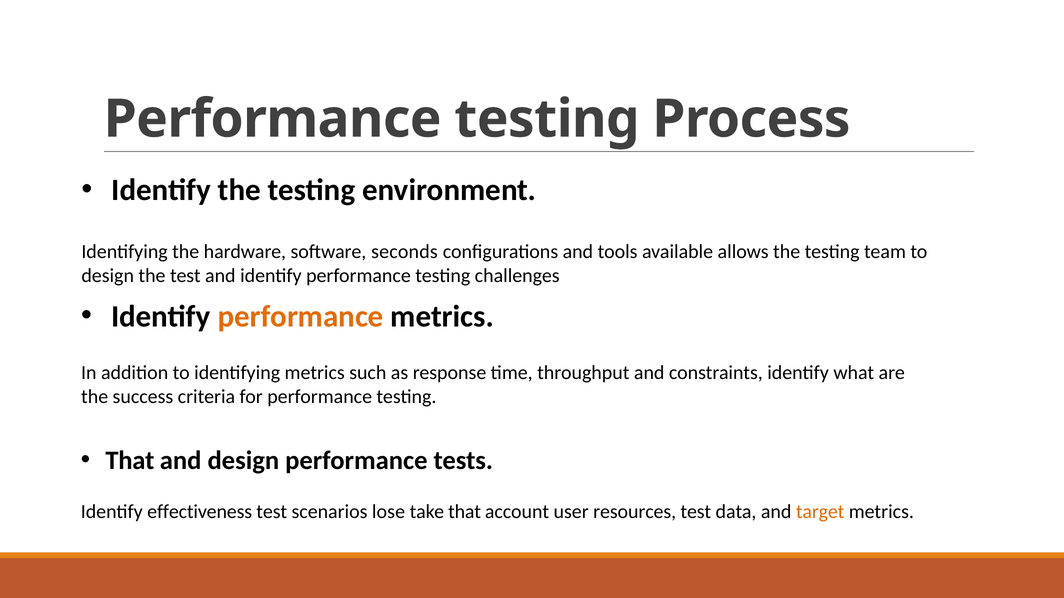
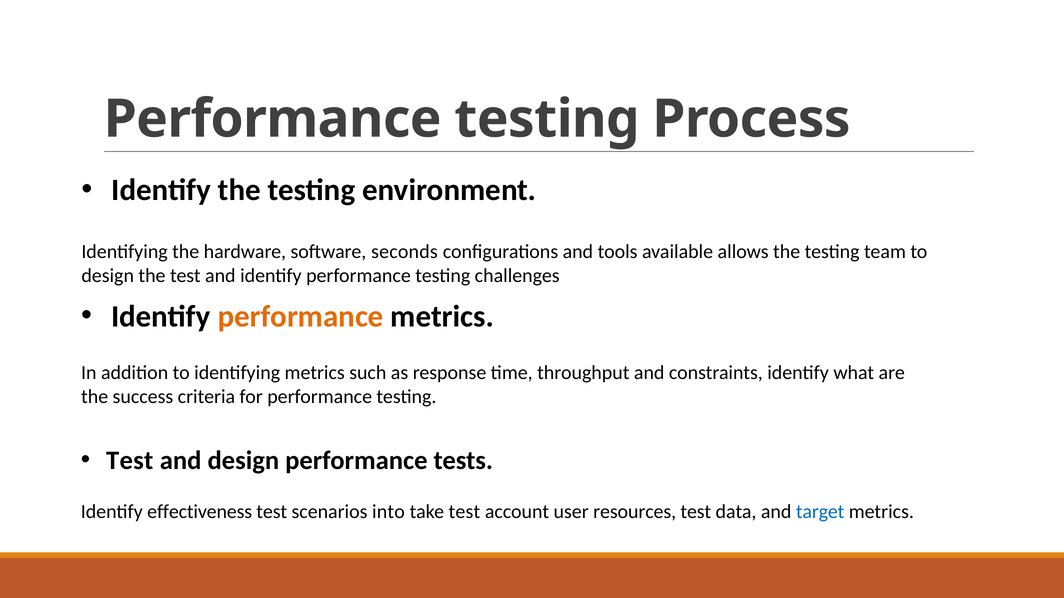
That: That -> Test (130, 461)
lose: lose -> into (388, 512)
take that: that -> test (464, 512)
target colour: orange -> blue (820, 512)
